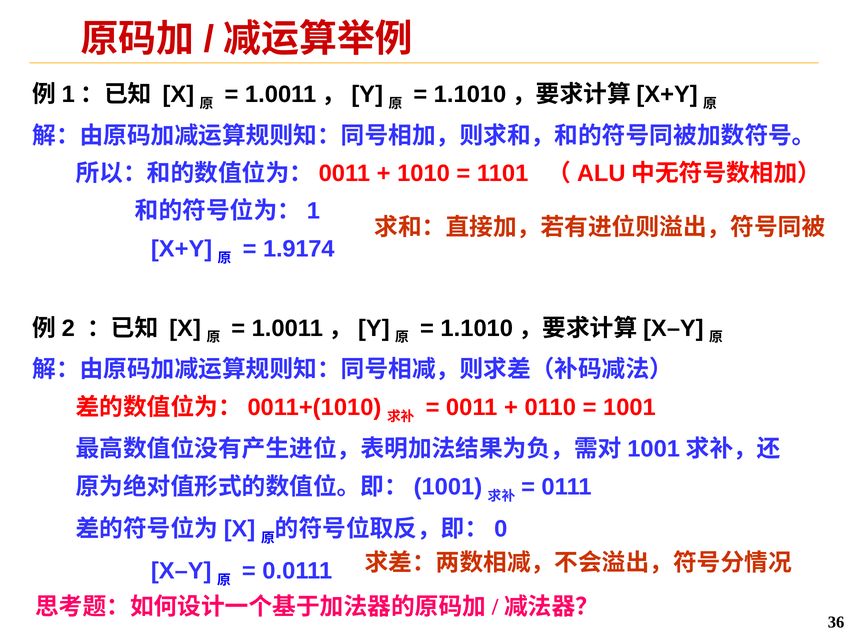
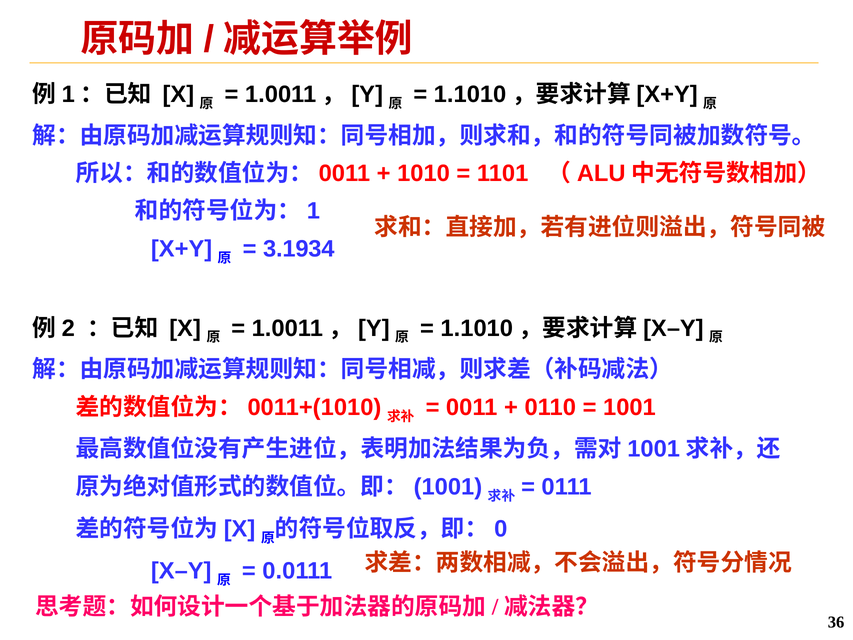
1.9174: 1.9174 -> 3.1934 (299, 249)
